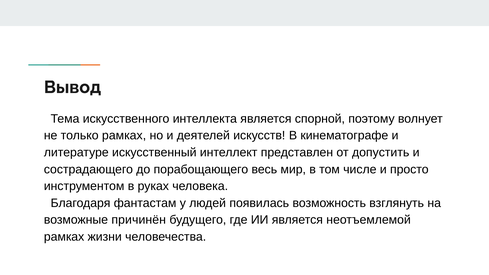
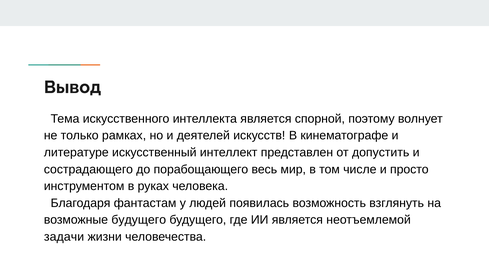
возможные причинён: причинён -> будущего (139, 220)
рамках: рамках -> задачи (64, 237)
